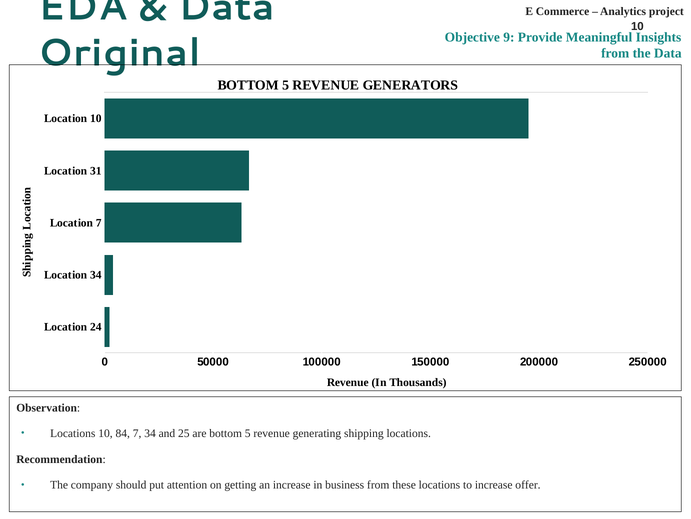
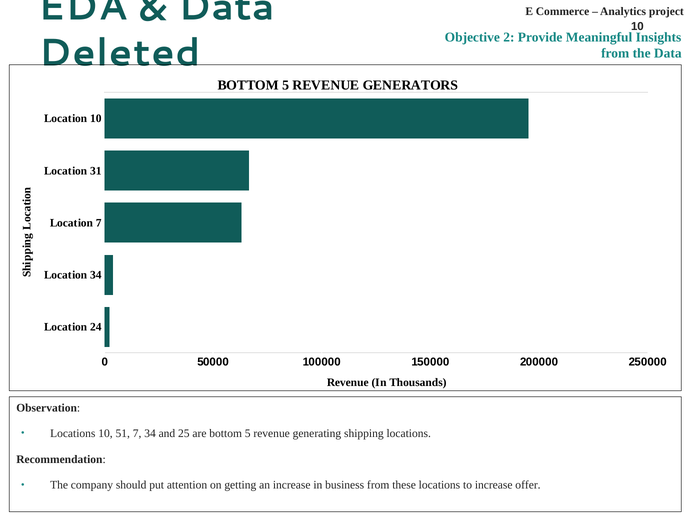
9: 9 -> 2 (509, 37)
Original: Original -> Deleted (120, 53)
84: 84 -> 51 (123, 433)
